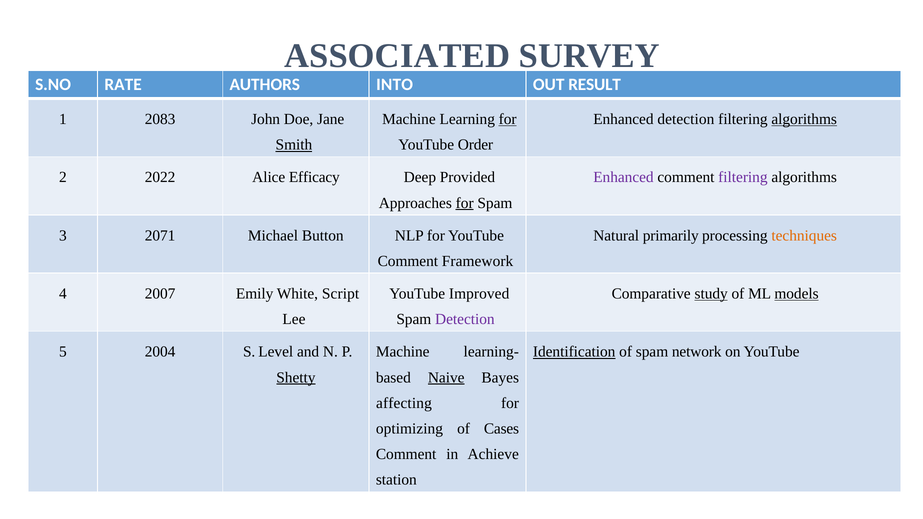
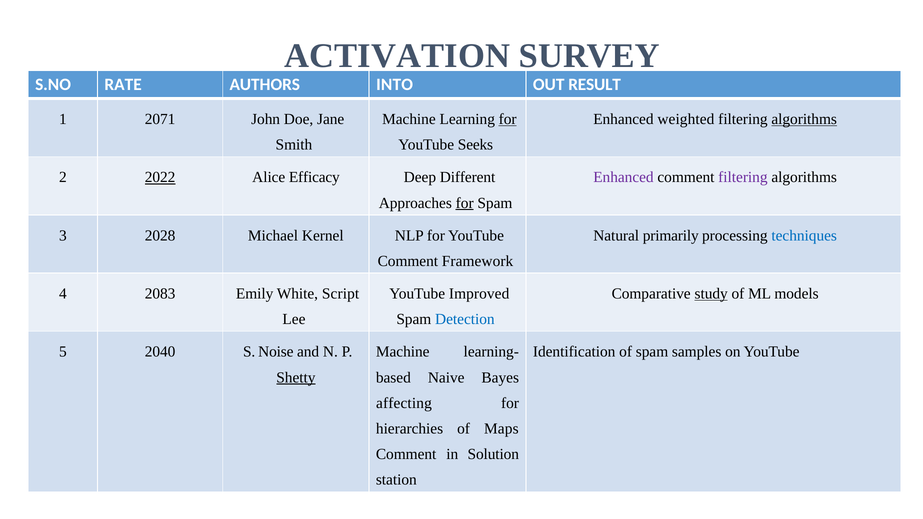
ASSOCIATED: ASSOCIATED -> ACTIVATION (397, 56)
2083: 2083 -> 2071 (160, 119)
Enhanced detection: detection -> weighted (686, 119)
Smith underline: present -> none (294, 145)
Order: Order -> Seeks (475, 145)
2022 underline: none -> present (160, 177)
Provided: Provided -> Different (468, 177)
2071: 2071 -> 2028 (160, 236)
Button: Button -> Kernel (323, 236)
techniques colour: orange -> blue (804, 236)
2007: 2007 -> 2083 (160, 294)
models underline: present -> none (797, 294)
Detection colour: purple -> blue (465, 319)
2004: 2004 -> 2040 (160, 352)
Level: Level -> Noise (276, 352)
Identification underline: present -> none (574, 352)
network: network -> samples (697, 352)
Naive underline: present -> none (446, 378)
optimizing: optimizing -> hierarchies (410, 429)
Cases: Cases -> Maps (501, 429)
Achieve: Achieve -> Solution (493, 454)
